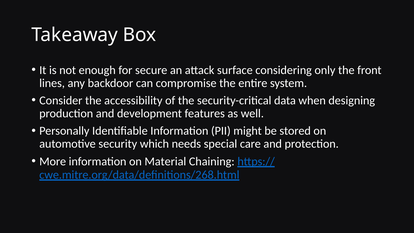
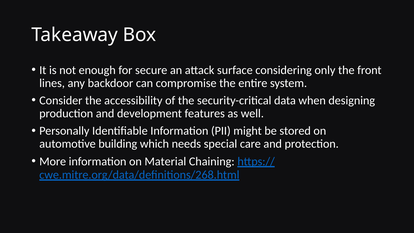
security: security -> building (118, 144)
